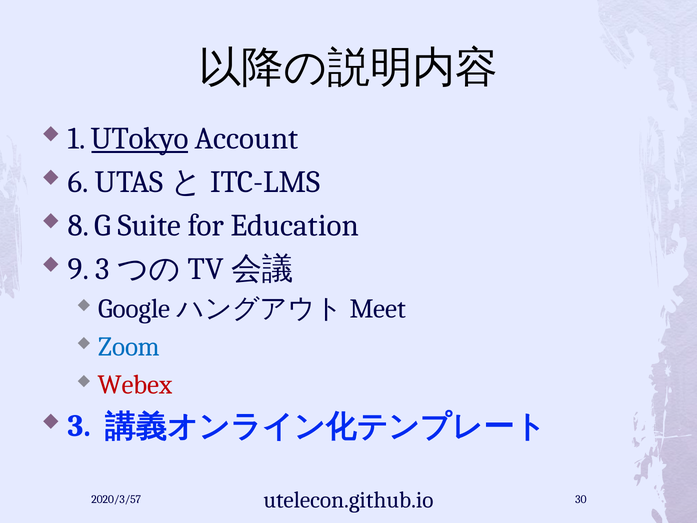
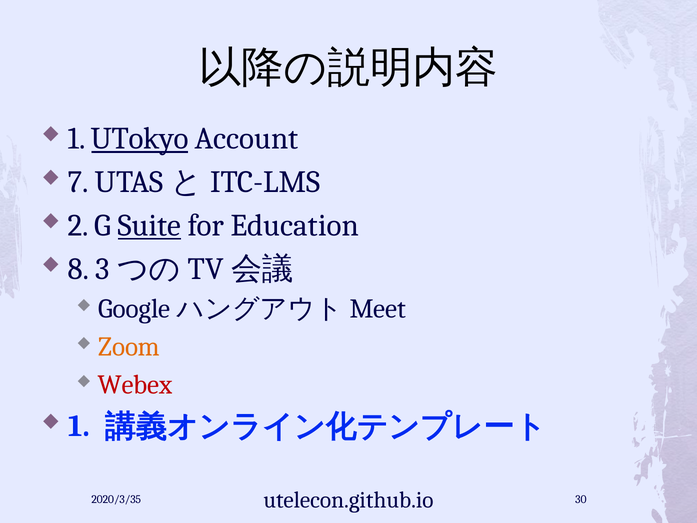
6: 6 -> 7 (78, 182)
8: 8 -> 2 (78, 225)
Suite underline: none -> present (149, 225)
9: 9 -> 8 (79, 269)
Zoom colour: blue -> orange (129, 347)
3: 3 -> 1 (79, 426)
2020/3/57: 2020/3/57 -> 2020/3/35 (116, 499)
